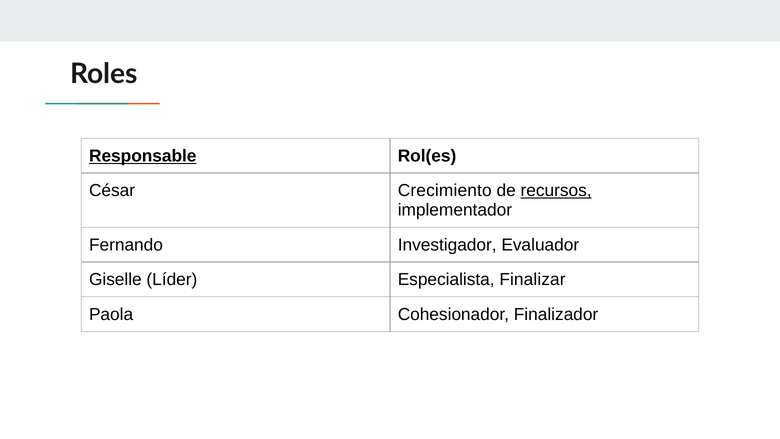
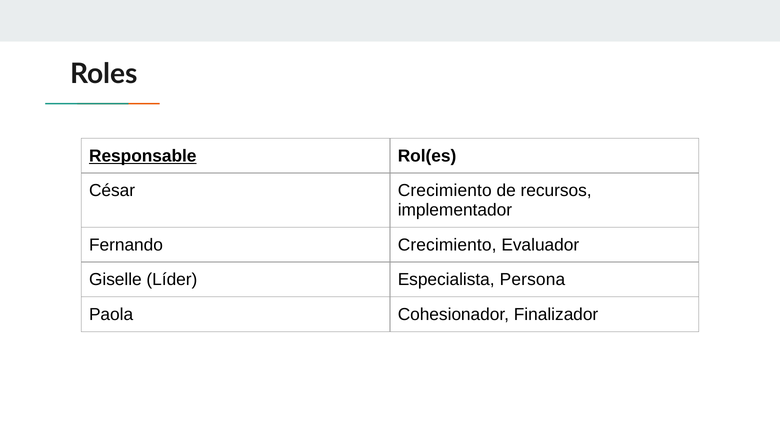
recursos underline: present -> none (556, 191)
Fernando Investigador: Investigador -> Crecimiento (447, 245)
Finalizar: Finalizar -> Persona (532, 280)
